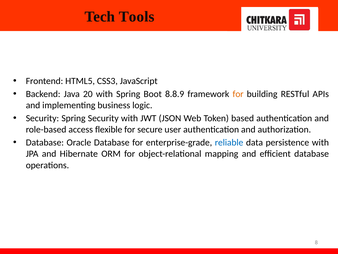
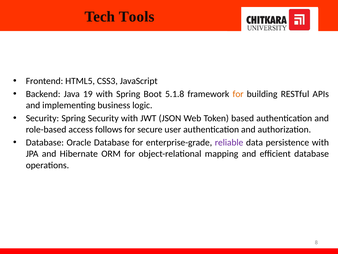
20: 20 -> 19 (88, 94)
8.8.9: 8.8.9 -> 5.1.8 (175, 94)
flexible: flexible -> follows (109, 129)
reliable colour: blue -> purple (229, 142)
